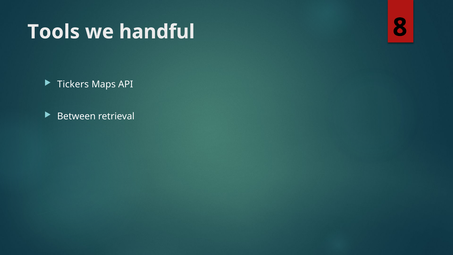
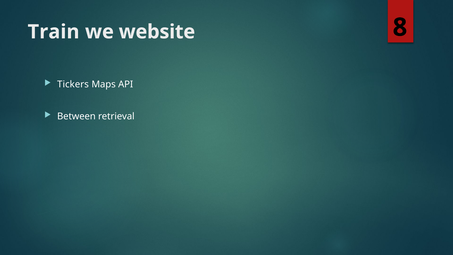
Tools: Tools -> Train (54, 32)
handful: handful -> website (157, 32)
